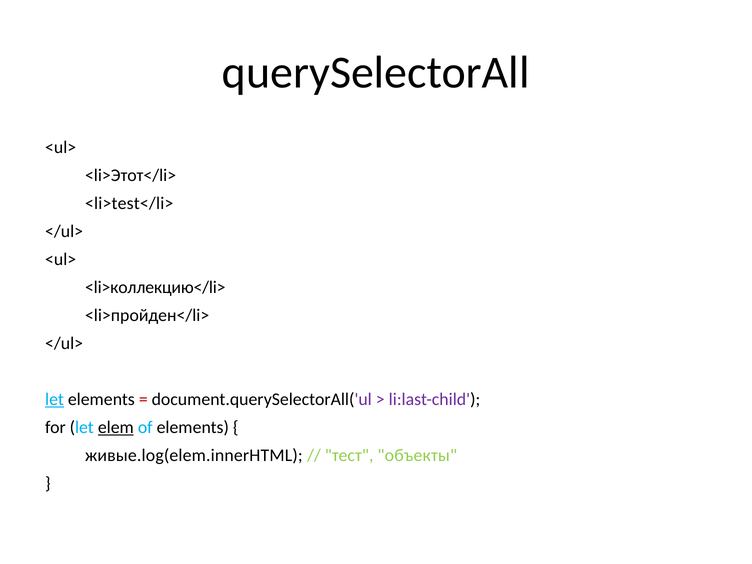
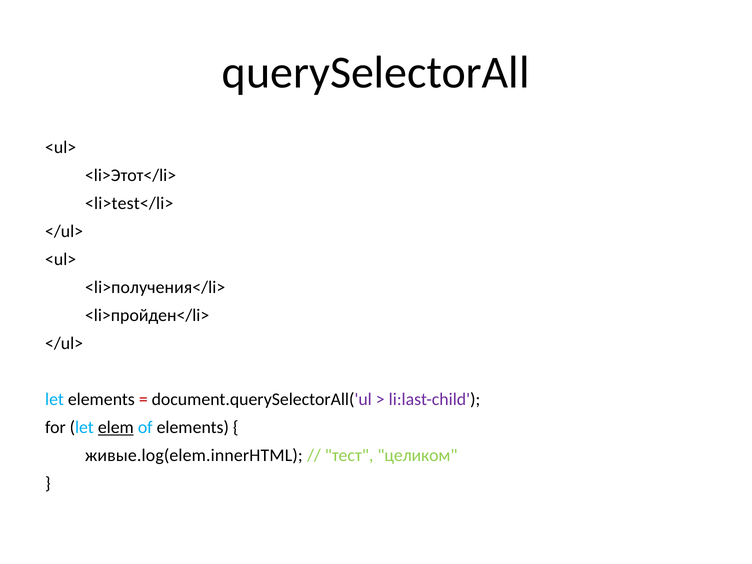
<li>коллекцию</li>: <li>коллекцию</li> -> <li>получения</li> (155, 287)
let underline: present -> none (54, 399)
объекты: объекты -> целиком (417, 455)
